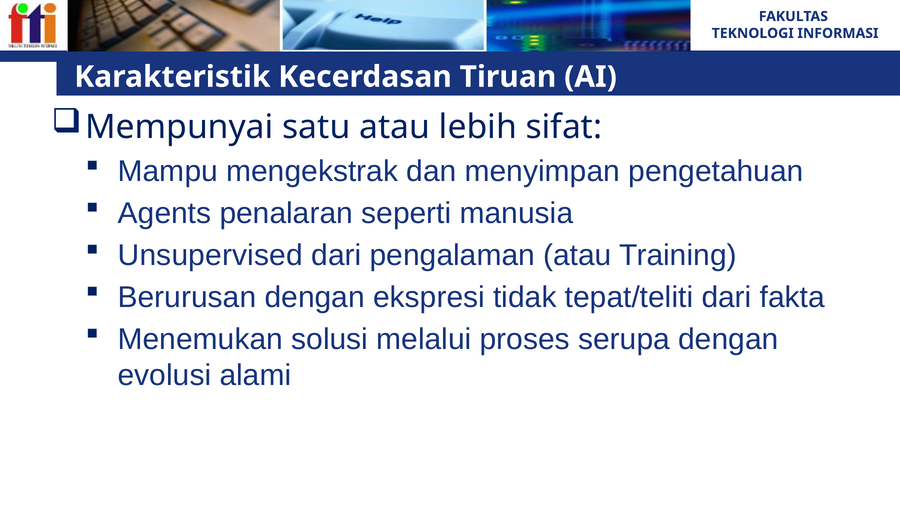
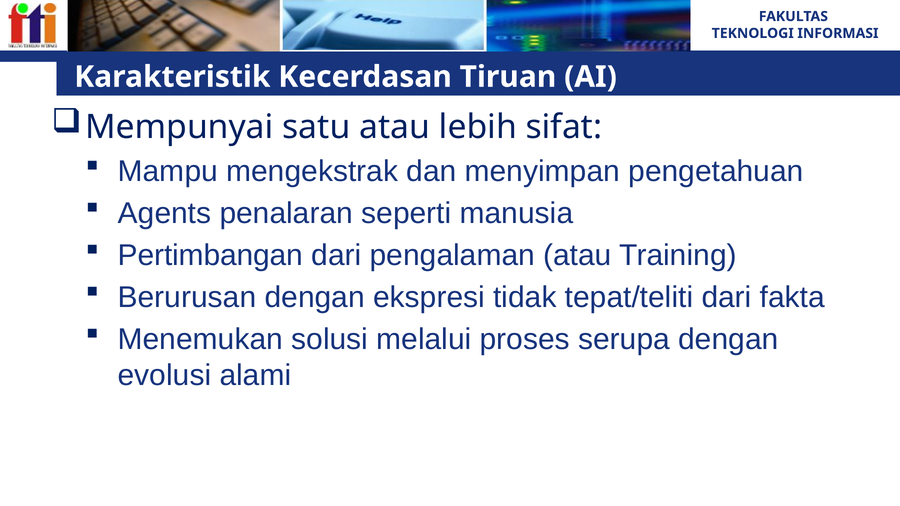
Unsupervised: Unsupervised -> Pertimbangan (210, 255)
